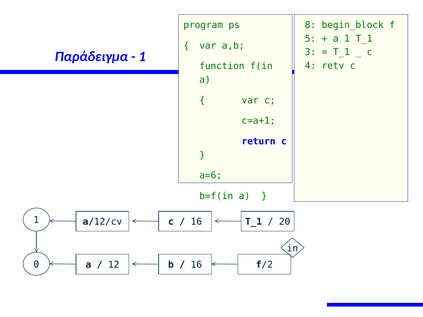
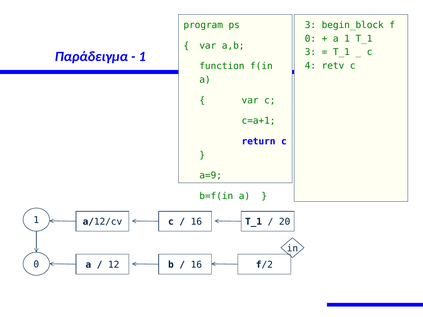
8: 8 -> 3 (310, 25)
5: 5 -> 0 (310, 39)
a=6: a=6 -> a=9 (211, 176)
